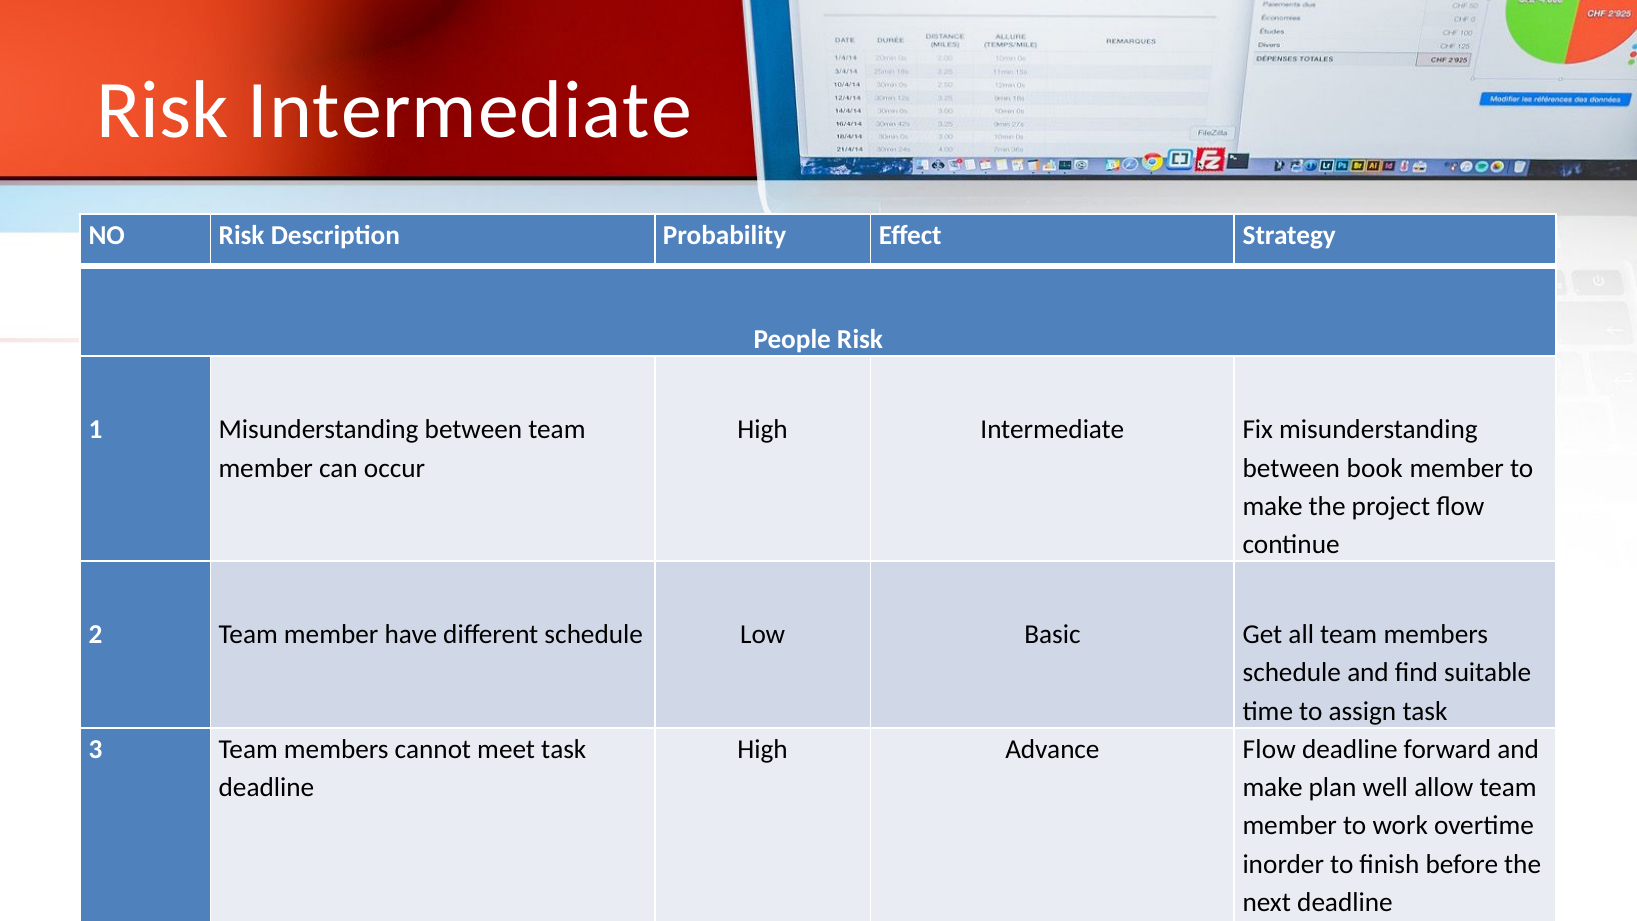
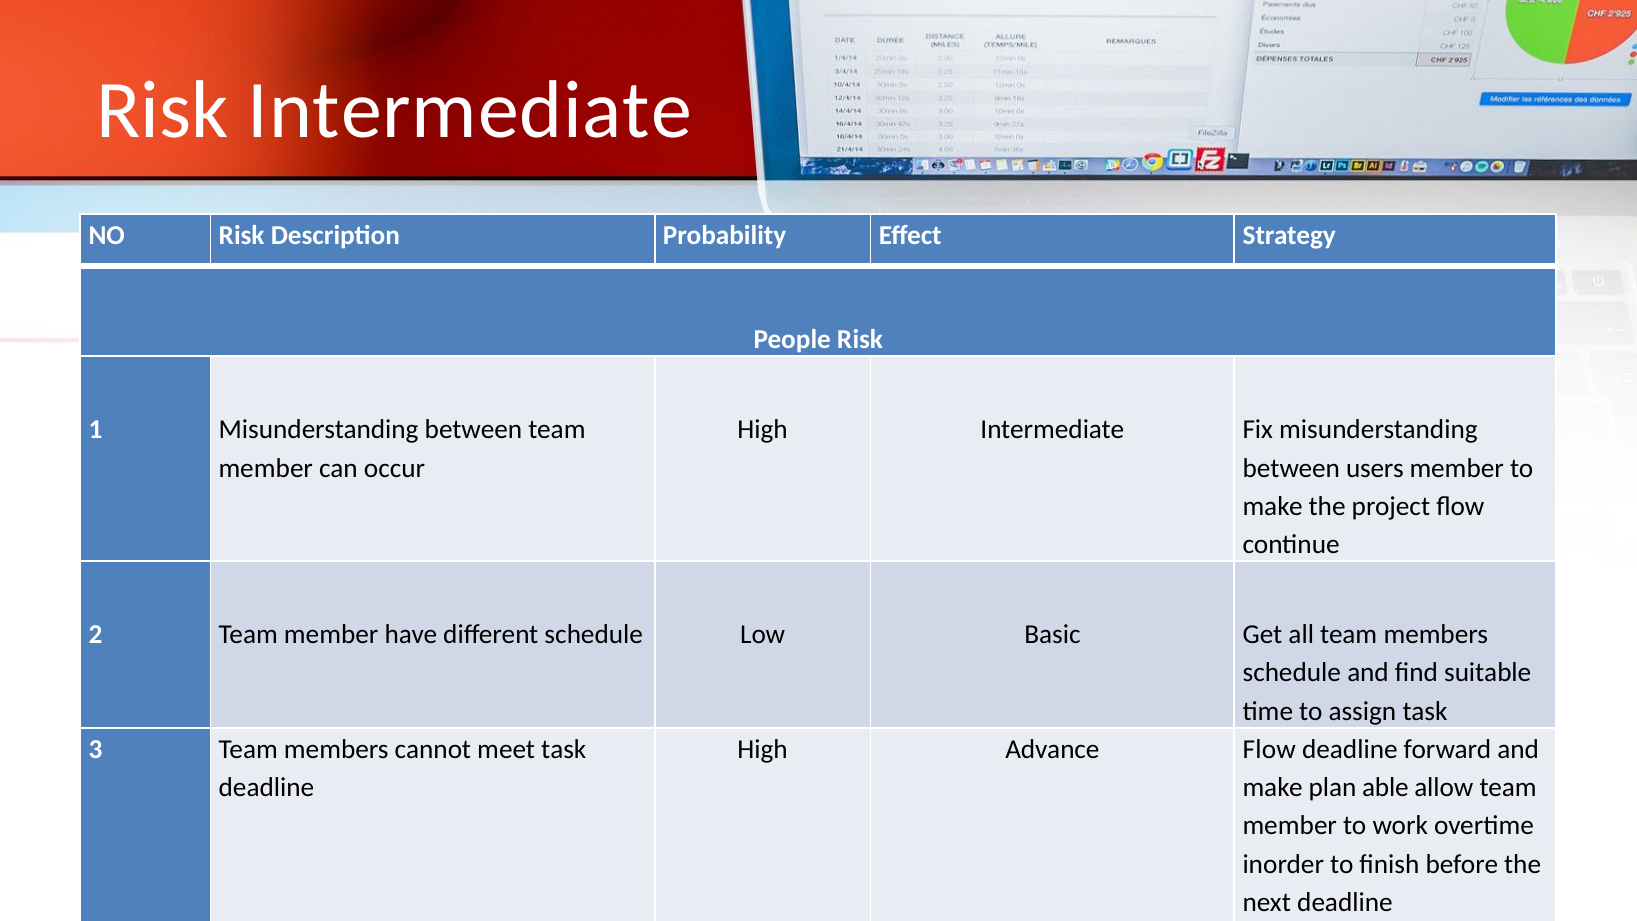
book: book -> users (1375, 468)
well: well -> able (1385, 788)
